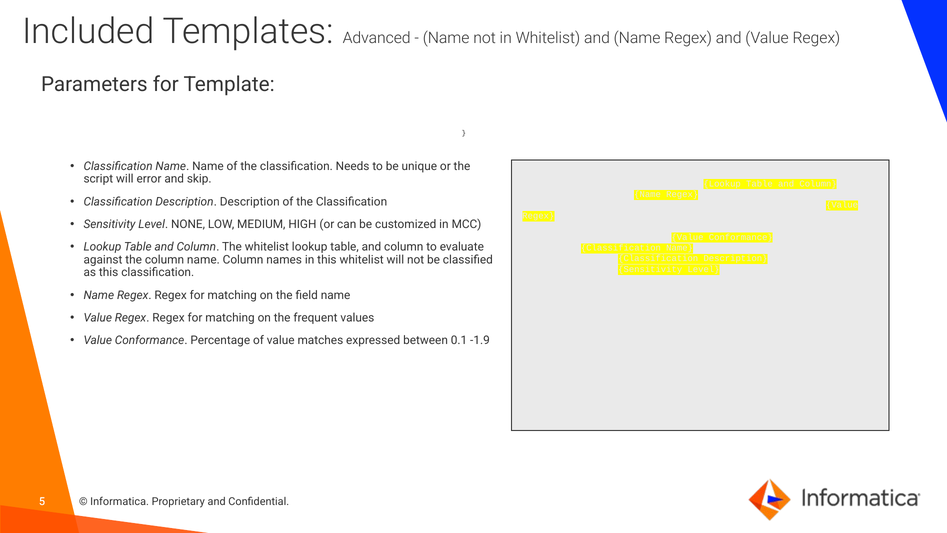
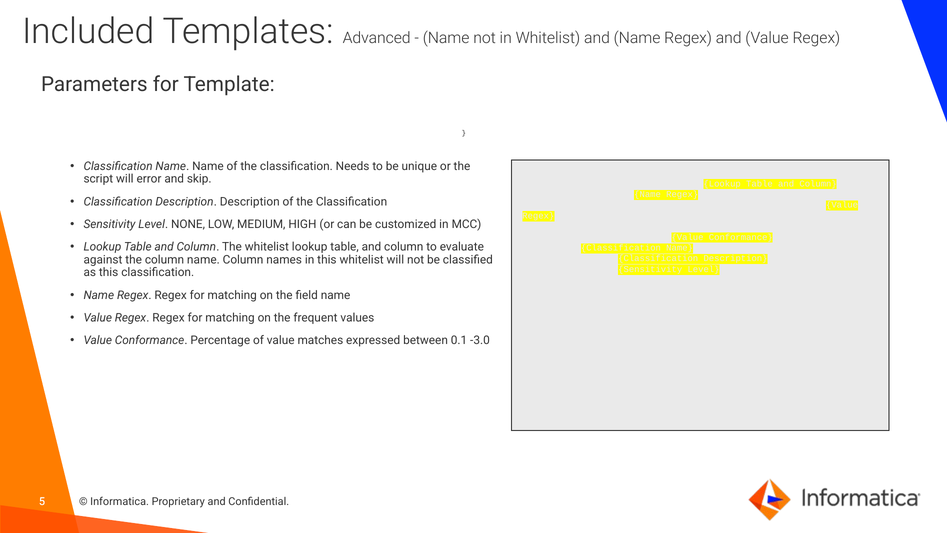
-1.9: -1.9 -> -3.0 (480, 340)
